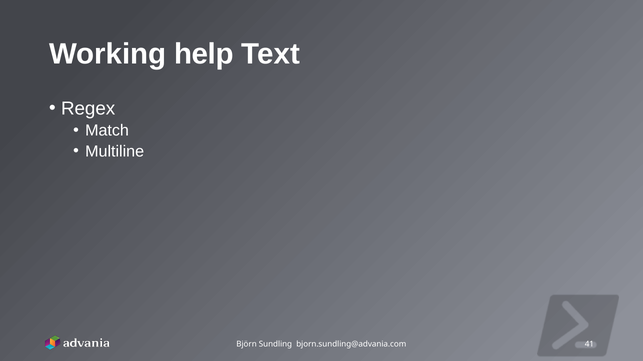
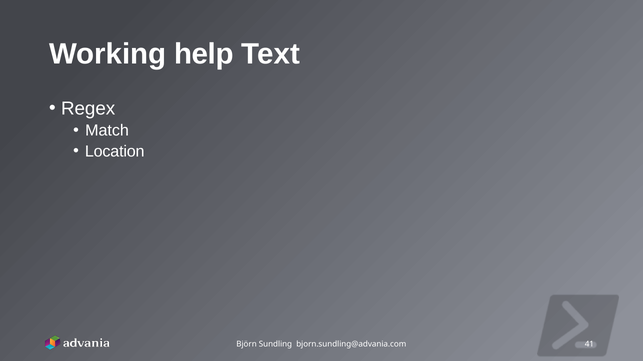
Multiline: Multiline -> Location (115, 152)
